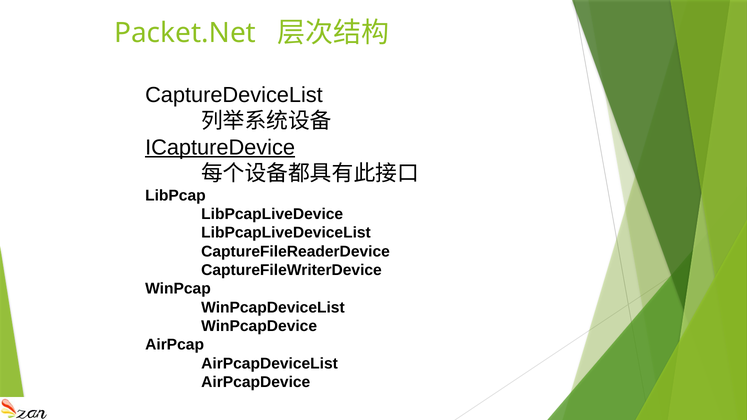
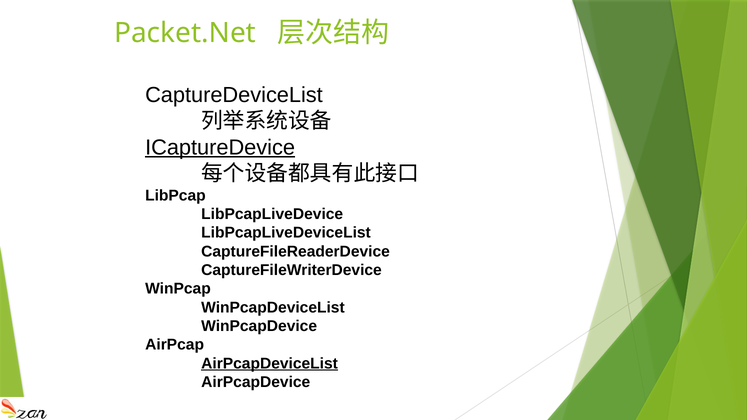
AirPcapDeviceList underline: none -> present (270, 364)
